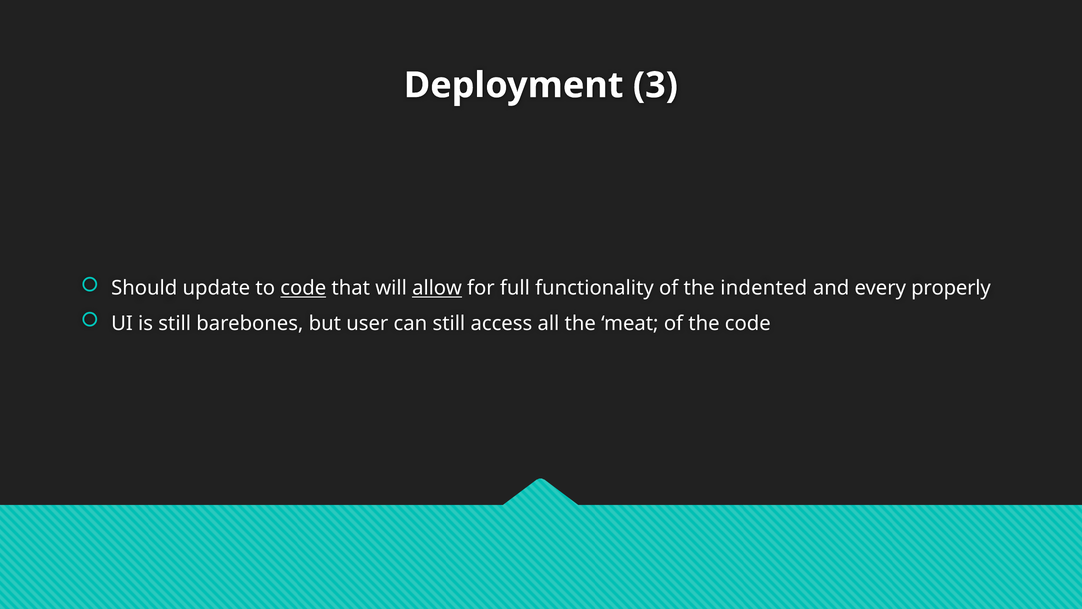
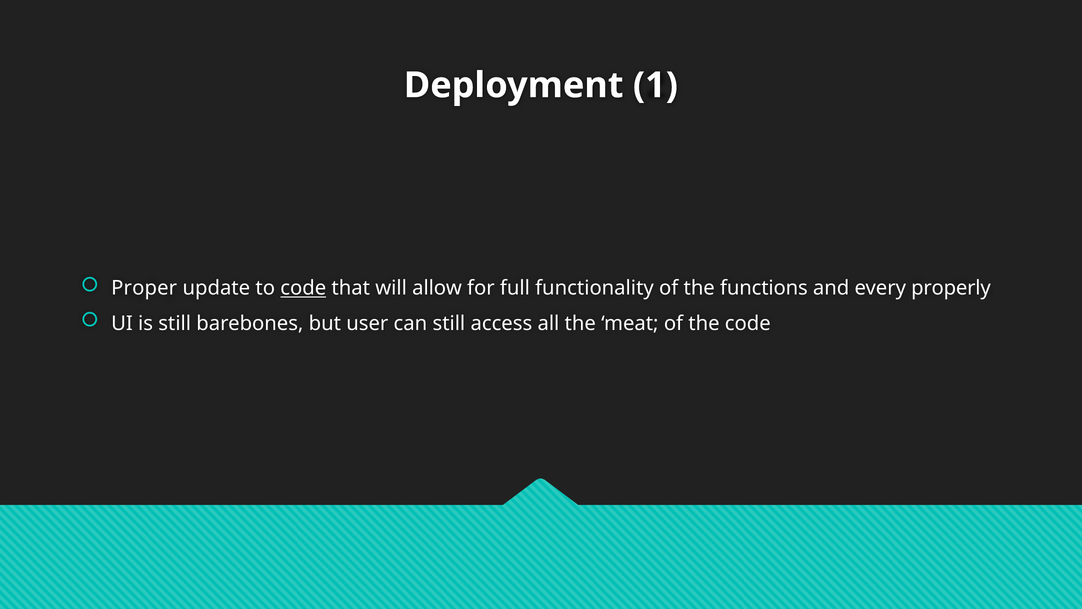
3: 3 -> 1 (655, 85)
Should: Should -> Proper (144, 288)
allow underline: present -> none (437, 288)
indented: indented -> functions (764, 288)
